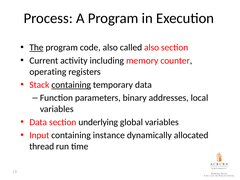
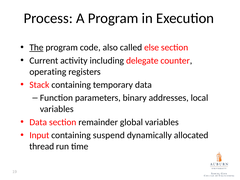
called also: also -> else (152, 47)
memory: memory -> delegate (142, 61)
containing underline: present -> none (71, 85)
underlying: underlying -> remainder (98, 122)
instance: instance -> suspend (109, 135)
